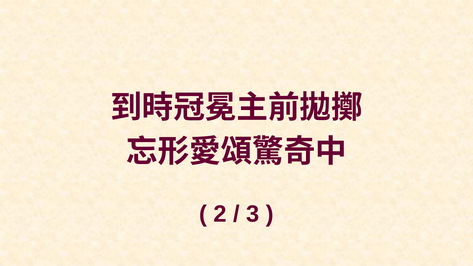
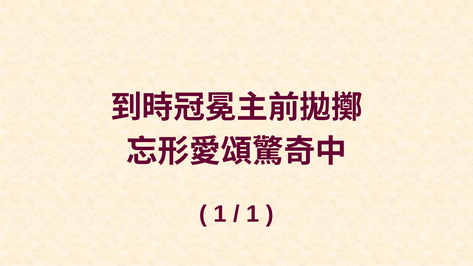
2: 2 -> 1 (220, 214)
3: 3 -> 1 (253, 214)
